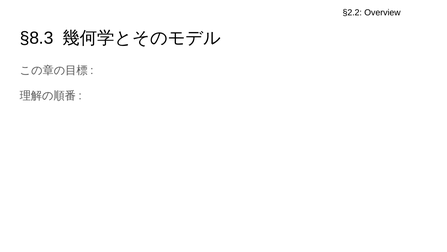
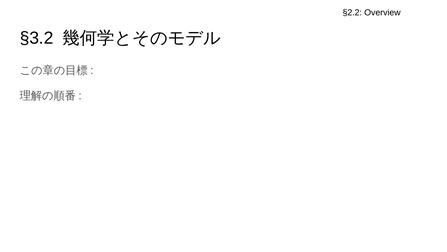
§8.3: §8.3 -> §3.2 (37, 38)
